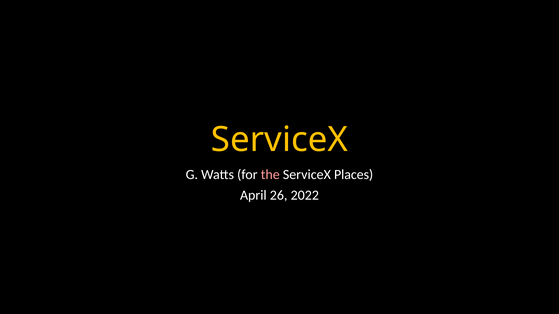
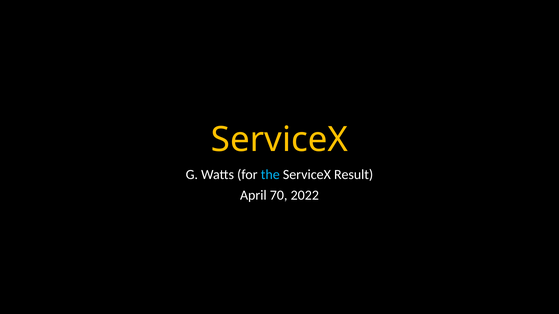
the colour: pink -> light blue (270, 175)
Places: Places -> Result (354, 175)
26: 26 -> 70 (279, 196)
